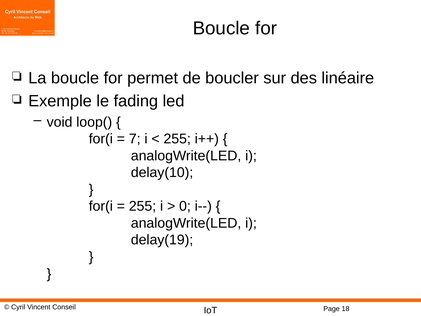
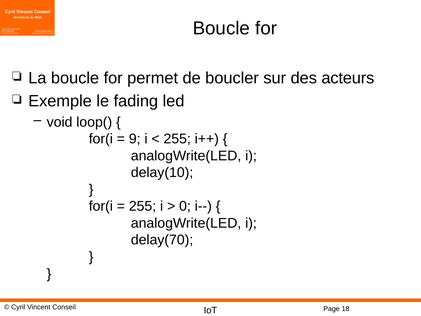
linéaire: linéaire -> acteurs (348, 78)
7: 7 -> 9 (135, 139)
delay(19: delay(19 -> delay(70 (162, 240)
